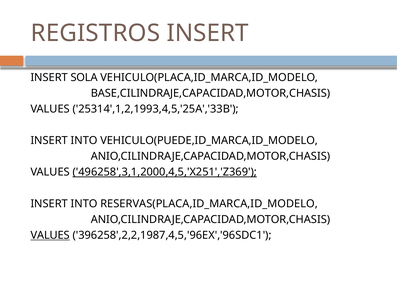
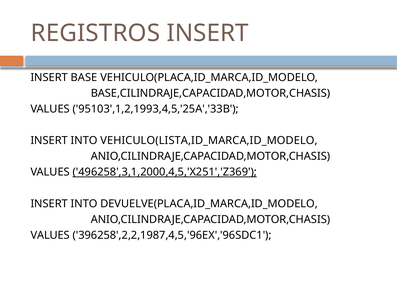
SOLA: SOLA -> BASE (84, 77)
25314',1,2,1993,4,5,'25A','33B: 25314',1,2,1993,4,5,'25A','33B -> 95103',1,2,1993,4,5,'25A','33B (156, 109)
VEHICULO(PUEDE,ID_MARCA,ID_MODELO: VEHICULO(PUEDE,ID_MARCA,ID_MODELO -> VEHICULO(LISTA,ID_MARCA,ID_MODELO (209, 140)
RESERVAS(PLACA,ID_MARCA,ID_MODELO: RESERVAS(PLACA,ID_MARCA,ID_MODELO -> DEVUELVE(PLACA,ID_MARCA,ID_MODELO (209, 203)
VALUES underline: present -> none (50, 235)
